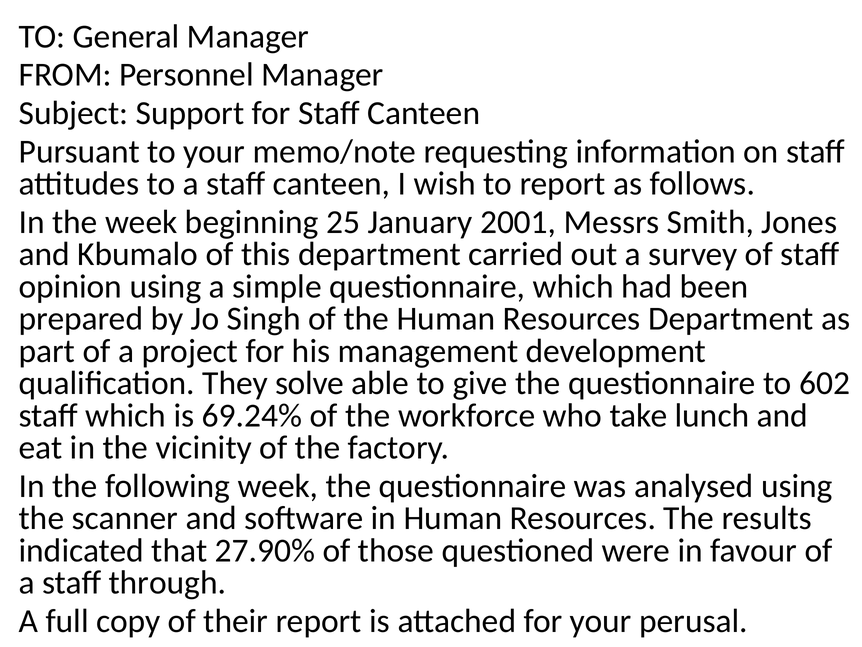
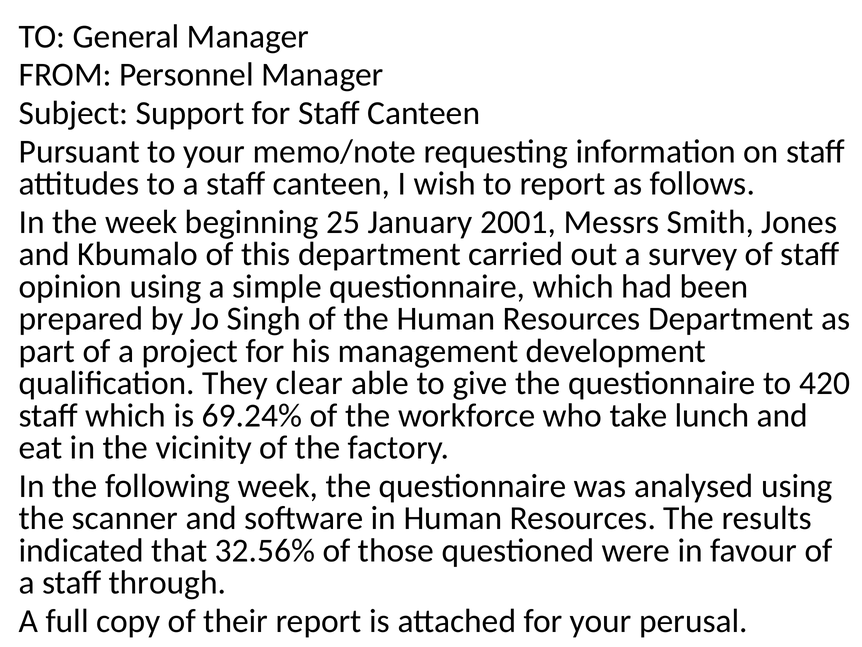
solve: solve -> clear (309, 383)
602: 602 -> 420 (825, 383)
27.90%: 27.90% -> 32.56% (265, 550)
